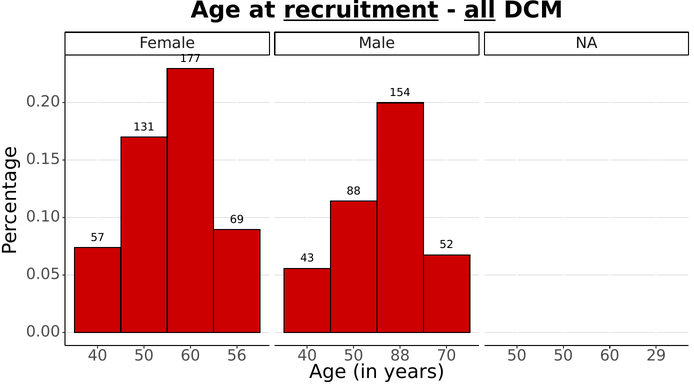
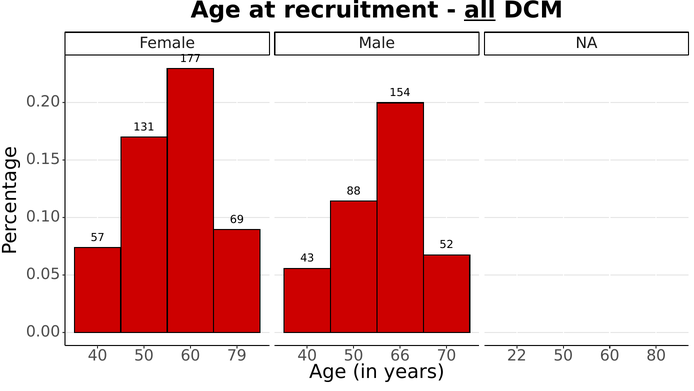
recruitment underline: present -> none (361, 10)
56: 56 -> 79 (237, 355)
50 88: 88 -> 66 (400, 355)
70 50: 50 -> 22 (517, 355)
29: 29 -> 80 (656, 355)
